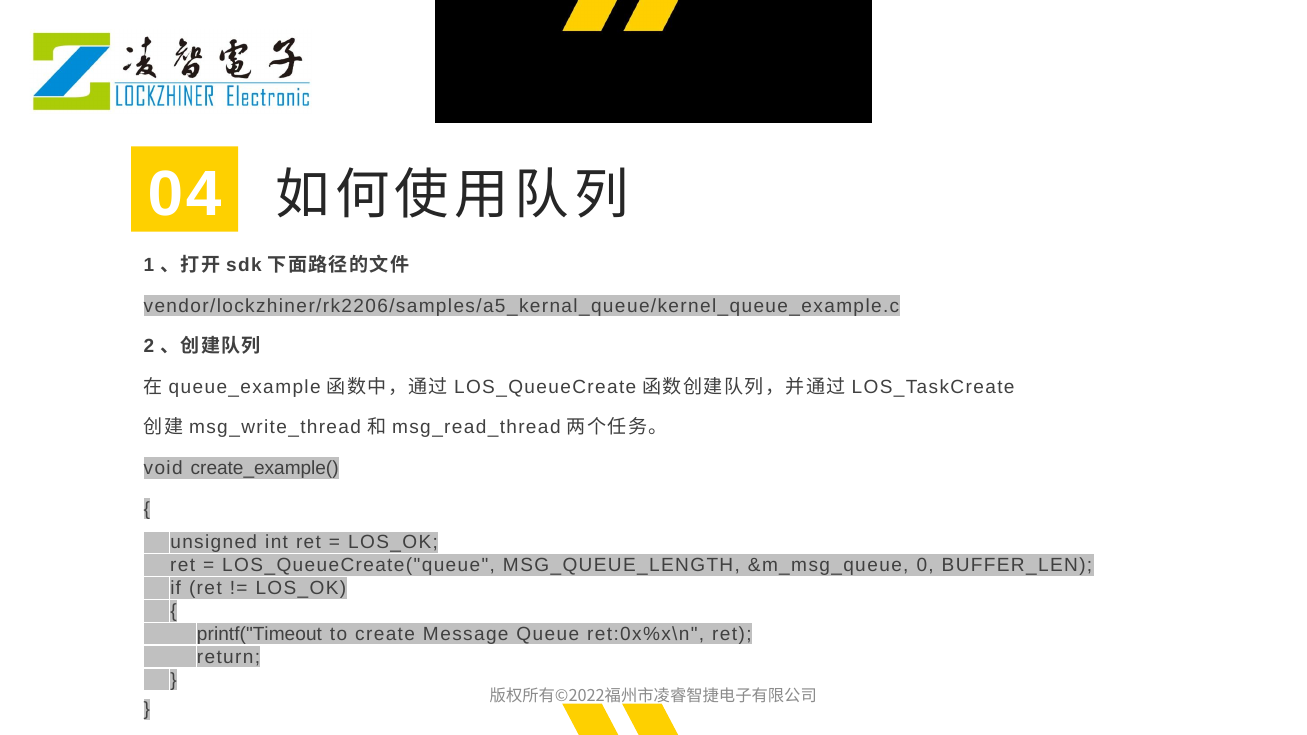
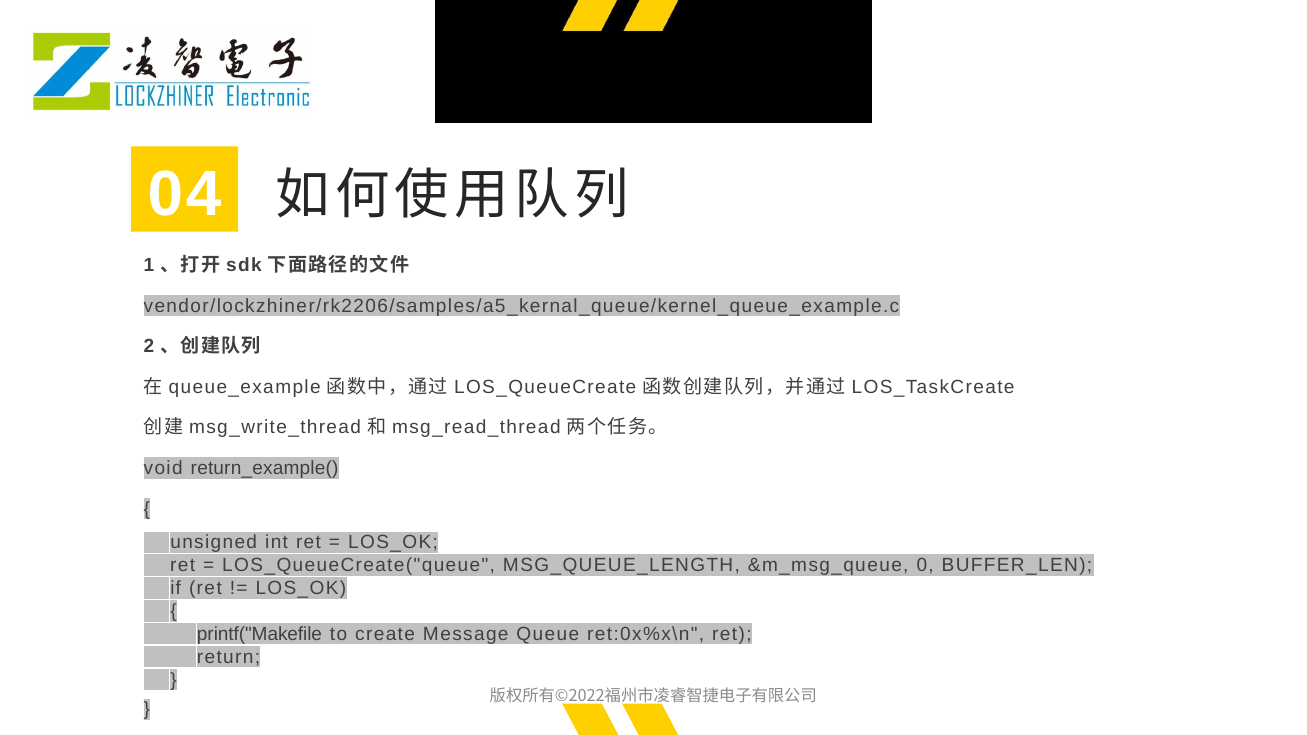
create_example(: create_example( -> return_example( (265, 468)
printf("Timeout: printf("Timeout -> printf("Makefile (260, 634)
